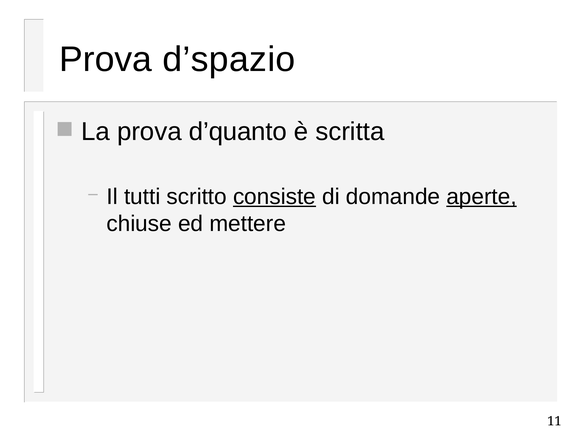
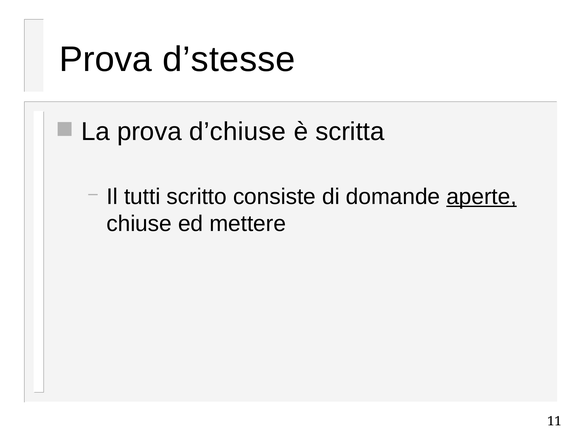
d’spazio: d’spazio -> d’stesse (229, 59)
d’quanto: d’quanto -> d’chiuse (238, 132)
consiste underline: present -> none (274, 197)
